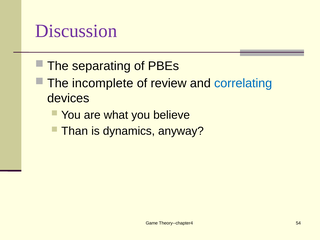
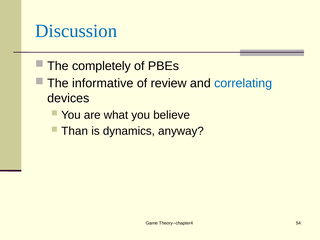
Discussion colour: purple -> blue (76, 31)
separating: separating -> completely (101, 66)
incomplete: incomplete -> informative (103, 83)
